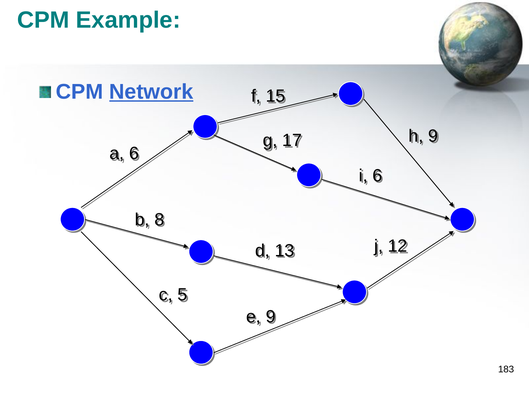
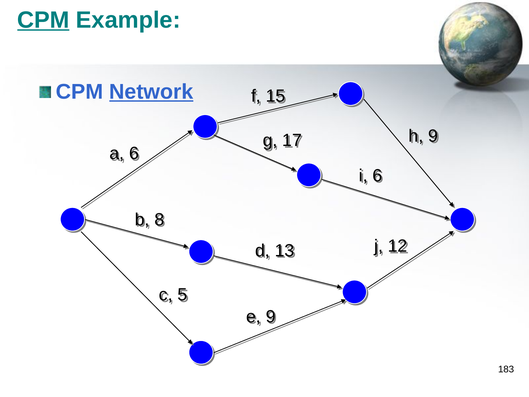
CPM underline: none -> present (43, 20)
